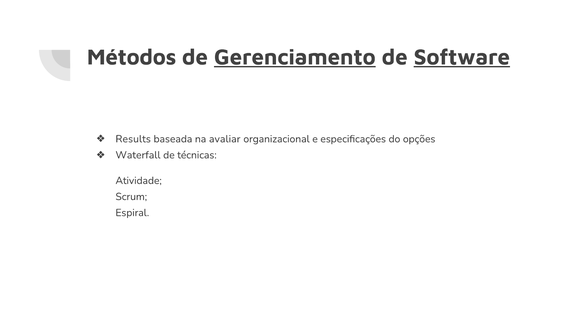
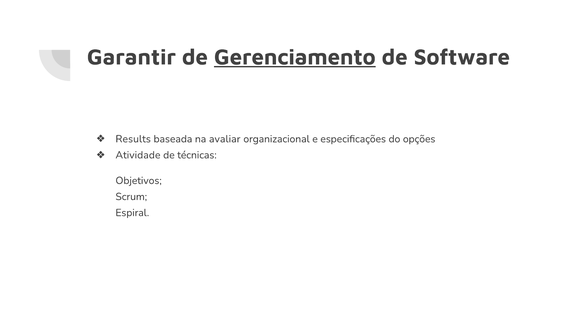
Métodos: Métodos -> Garantir (131, 57)
Software underline: present -> none (462, 57)
Waterfall: Waterfall -> Atividade (138, 155)
Atividade: Atividade -> Objetivos (139, 180)
